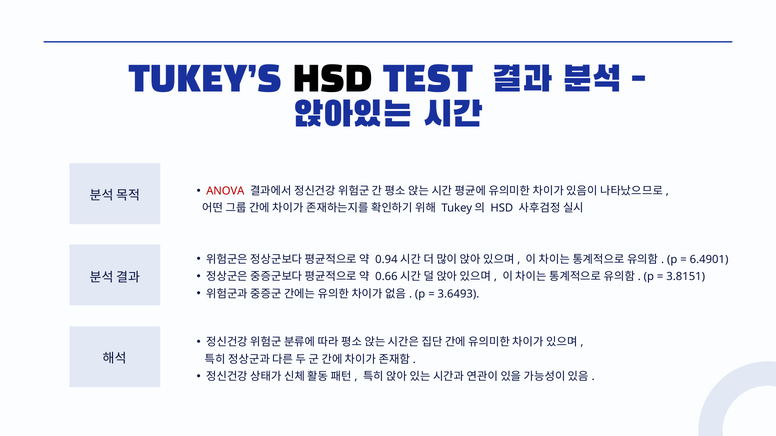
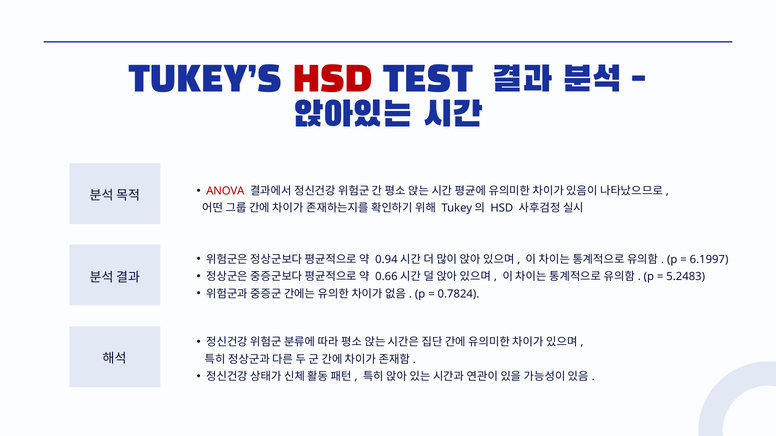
HSD colour: black -> red (332, 80)
6.4901: 6.4901 -> 6.1997 (709, 260)
3.8151: 3.8151 -> 5.2483 (686, 277)
3.6493: 3.6493 -> 0.7824 (458, 294)
